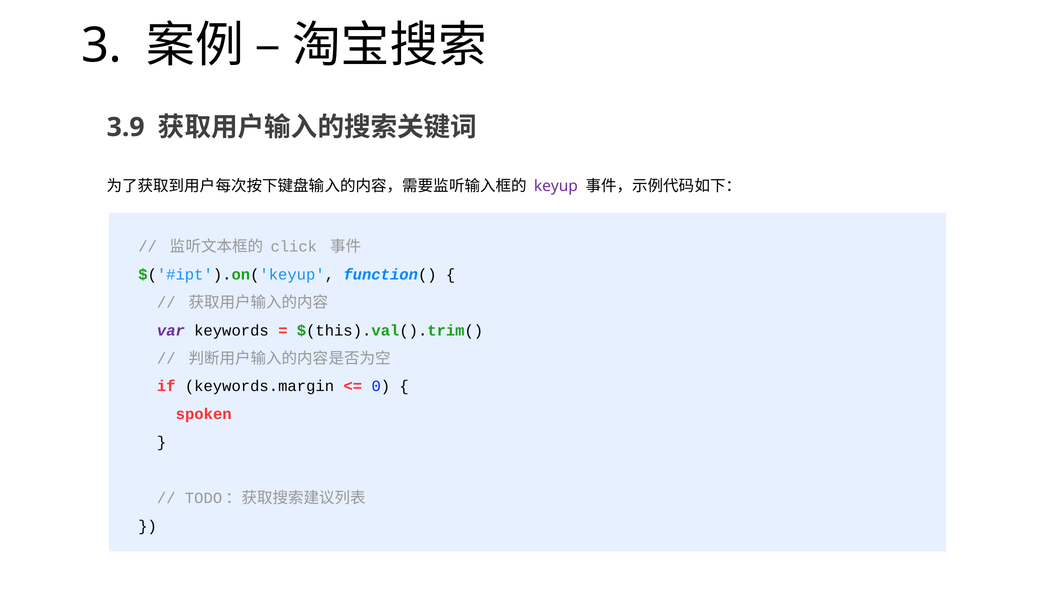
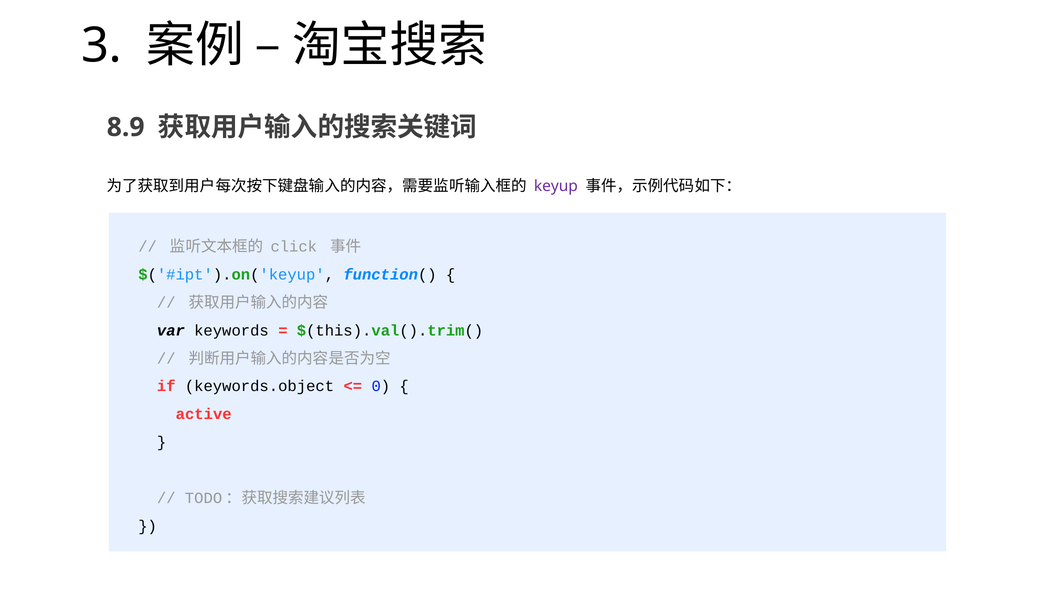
3.9: 3.9 -> 8.9 (126, 127)
var colour: purple -> black (171, 330)
keywords.margin: keywords.margin -> keywords.object (259, 386)
spoken: spoken -> active (204, 414)
